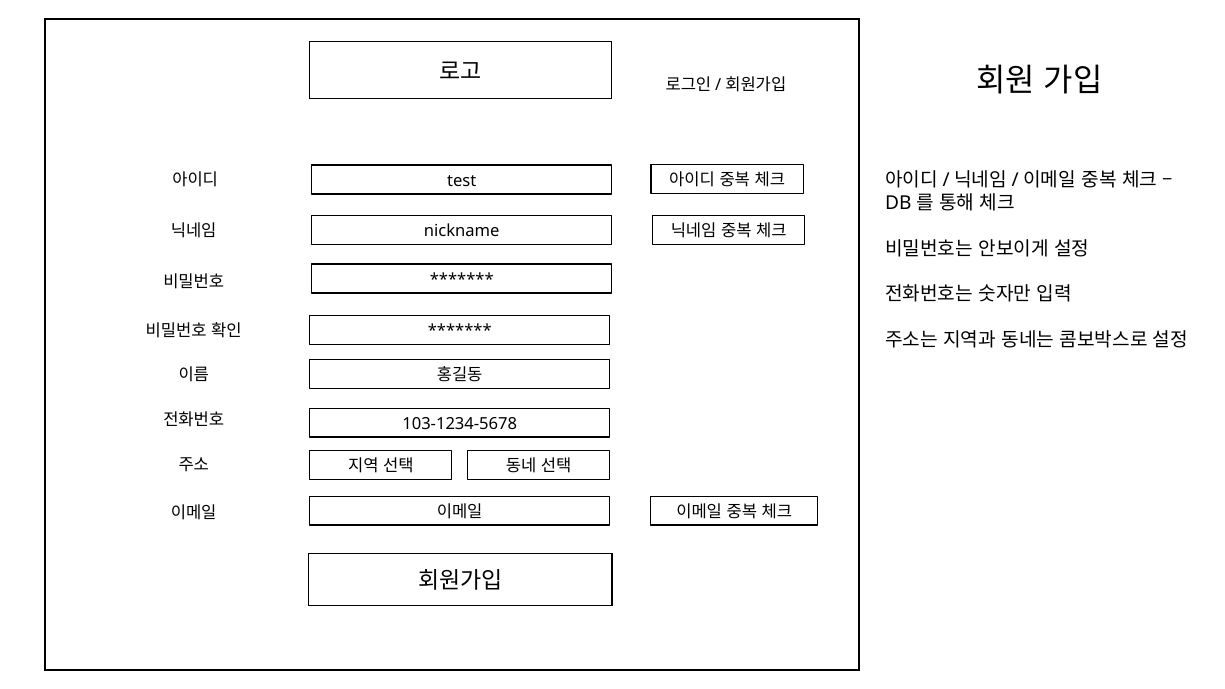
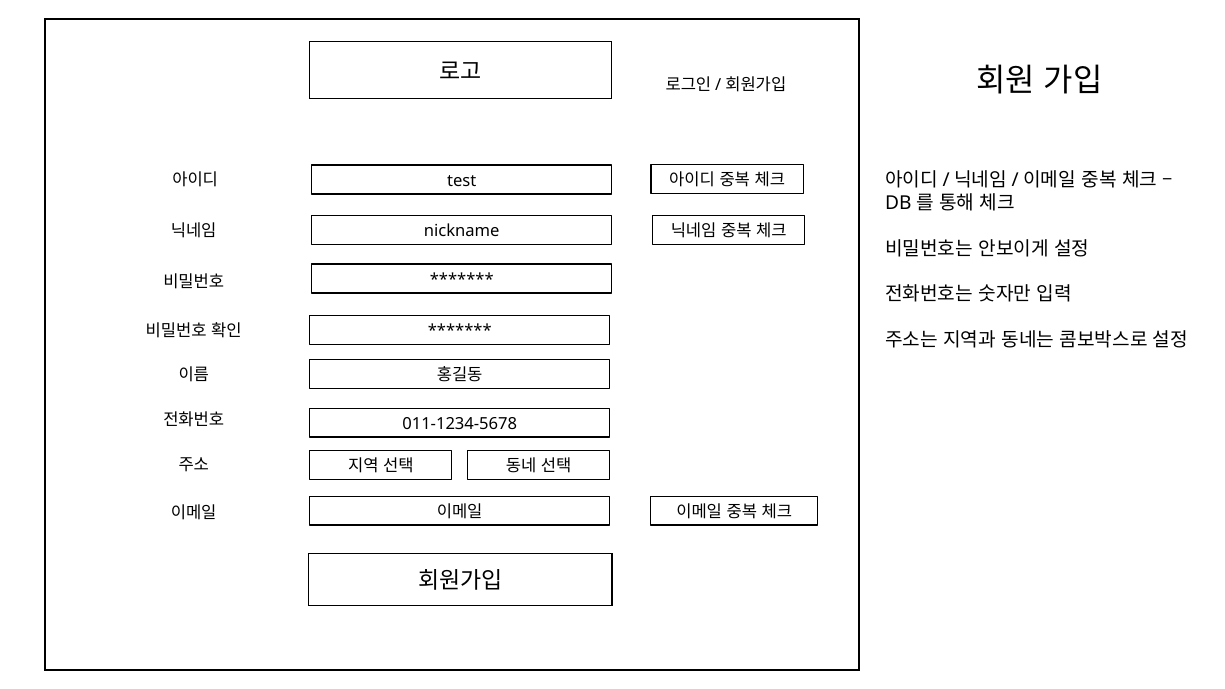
103-1234-5678: 103-1234-5678 -> 011-1234-5678 (460, 424)
